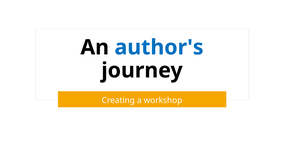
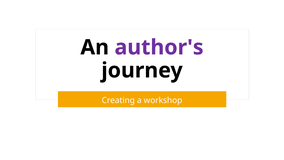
author's colour: blue -> purple (159, 47)
